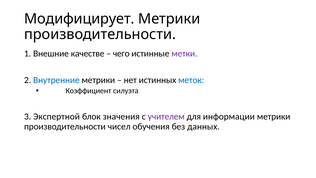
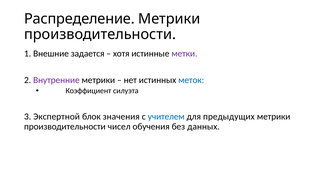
Модифицирует: Модифицирует -> Распределение (79, 19)
качестве: качестве -> задается (88, 53)
чего: чего -> хотя (121, 53)
Внутренние colour: blue -> purple (56, 80)
учителем colour: purple -> blue (166, 116)
информации: информации -> предыдущих (229, 116)
